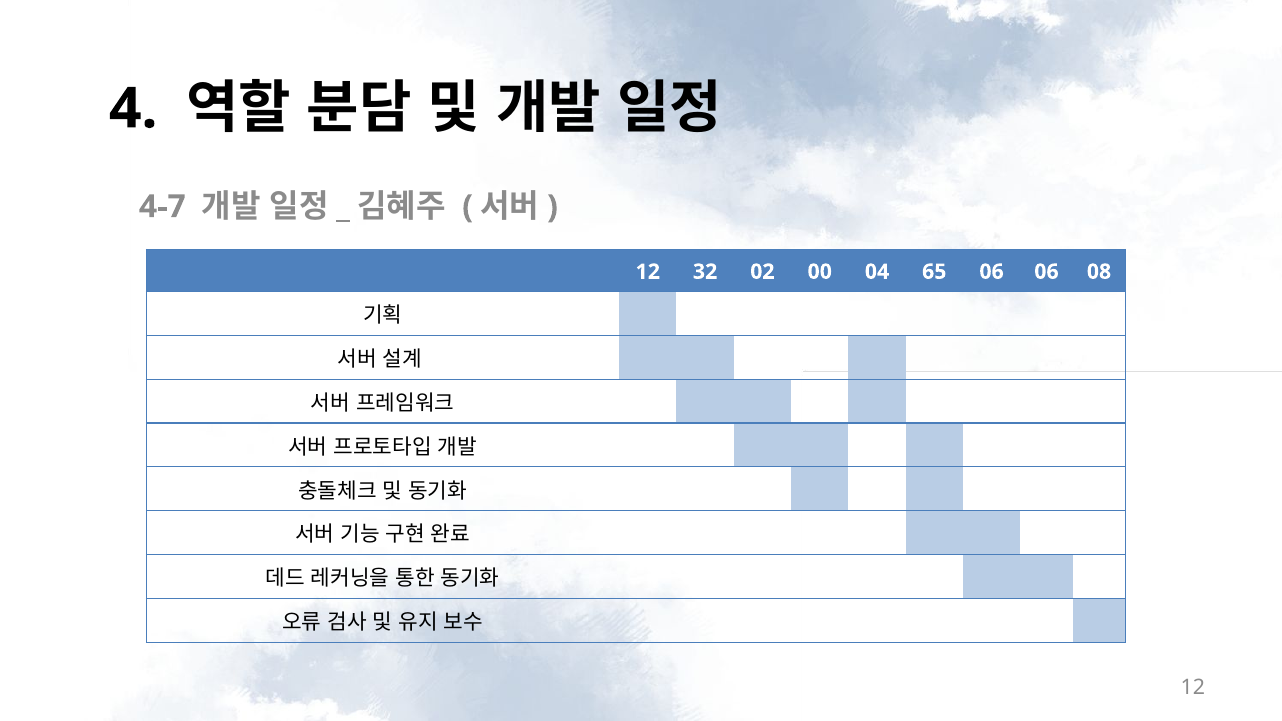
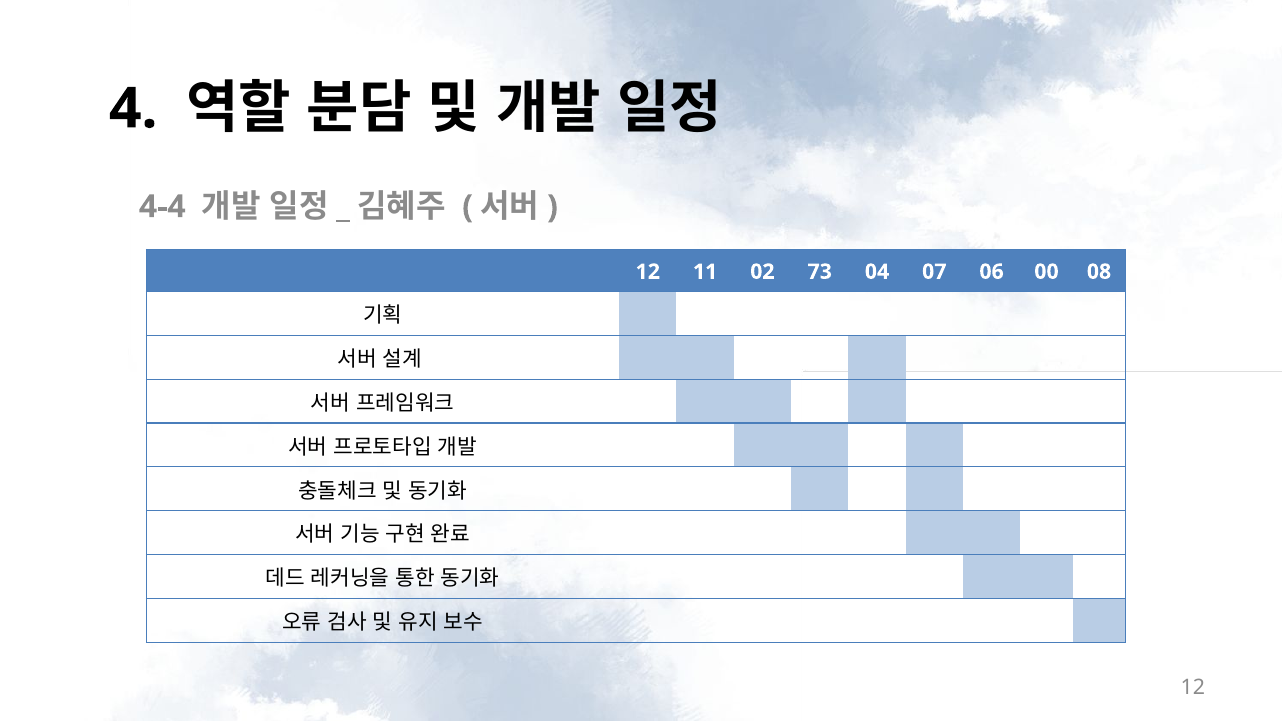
4-7: 4-7 -> 4-4 (162, 207)
32: 32 -> 11 (705, 272)
00: 00 -> 73 (820, 272)
65: 65 -> 07 (934, 272)
06 06: 06 -> 00 (1046, 272)
